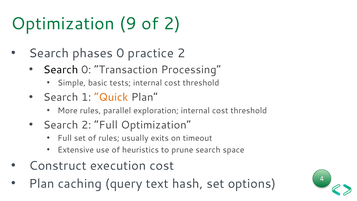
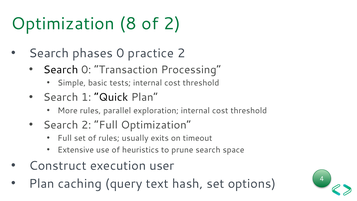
9: 9 -> 8 (128, 24)
Quick colour: orange -> black (111, 97)
execution cost: cost -> user (162, 165)
